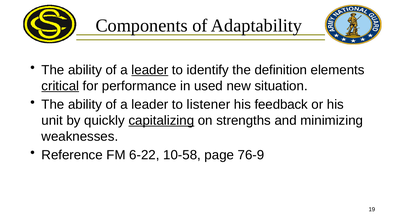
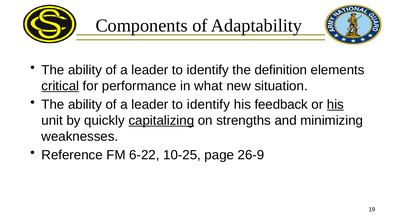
leader underline: present -> none (150, 70)
used: used -> what (208, 86)
listener: listener -> identify (208, 104)
his underline: none -> present (335, 104)
10-58: 10-58 -> 10-25 (182, 155)
76-9: 76-9 -> 26-9 (251, 155)
